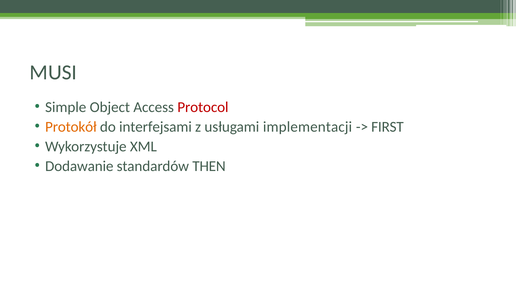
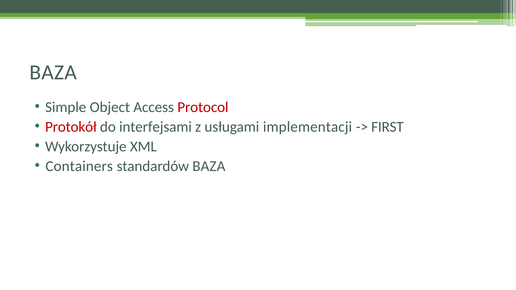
MUSI: MUSI -> BAZA (53, 72)
Protokół colour: orange -> red (71, 127)
Dodawanie: Dodawanie -> Containers (79, 166)
standardów THEN: THEN -> BAZA (209, 166)
